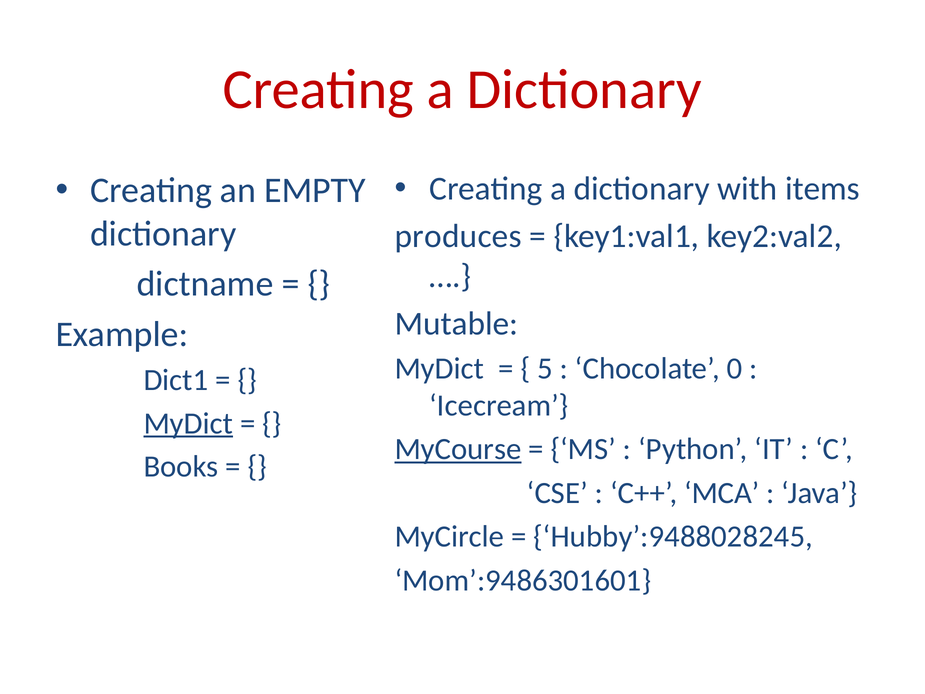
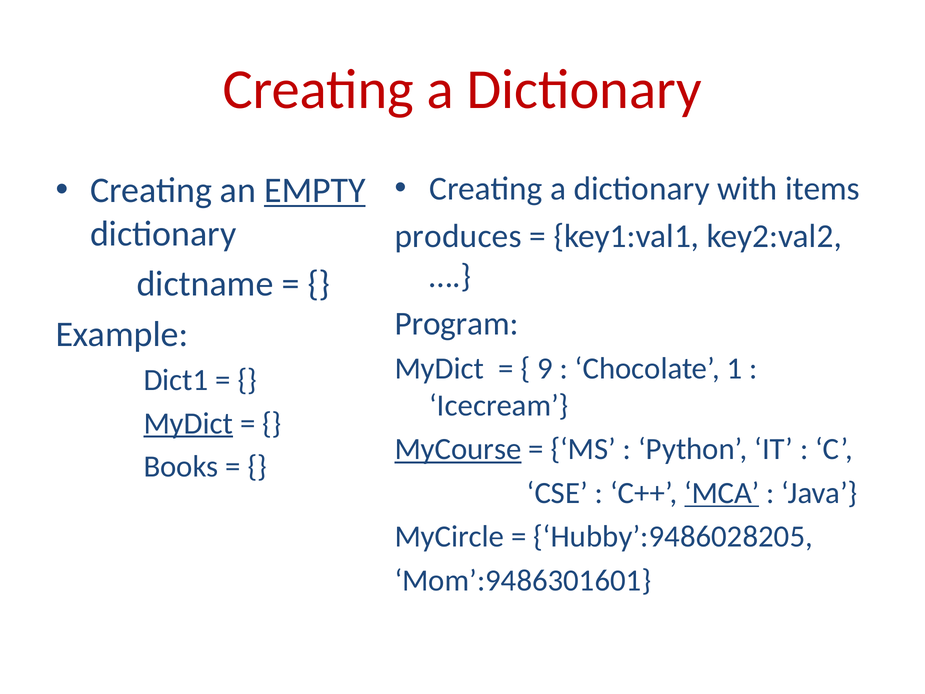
EMPTY underline: none -> present (315, 191)
Mutable: Mutable -> Program (457, 323)
5: 5 -> 9 (545, 368)
0: 0 -> 1 (735, 368)
MCA underline: none -> present (722, 493)
Hubby’:9488028245: Hubby’:9488028245 -> Hubby’:9486028205 (673, 536)
